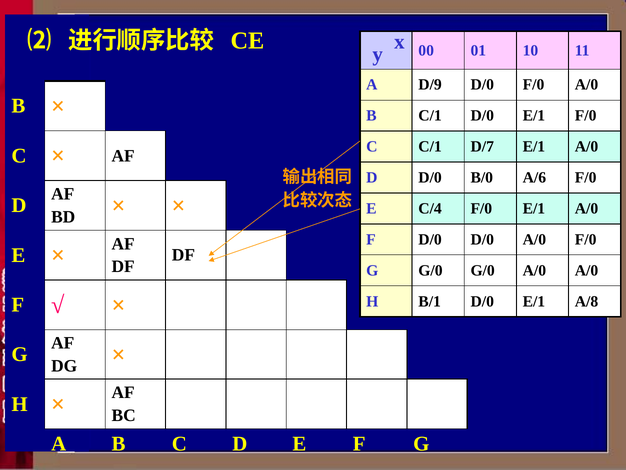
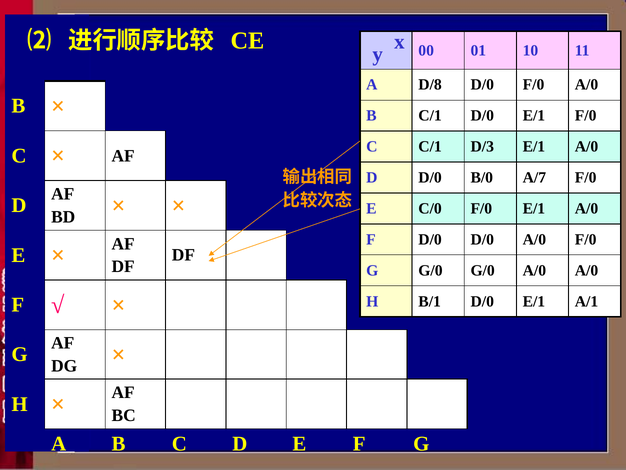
D/9: D/9 -> D/8 (430, 85)
D/7: D/7 -> D/3 (482, 147)
A/6: A/6 -> A/7 (534, 177)
C/4: C/4 -> C/0 (430, 208)
A/8: A/8 -> A/1 (587, 301)
